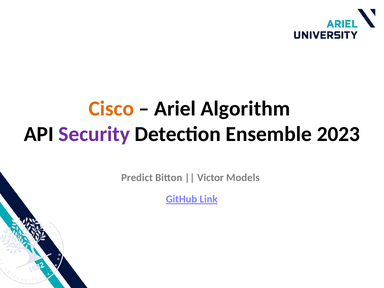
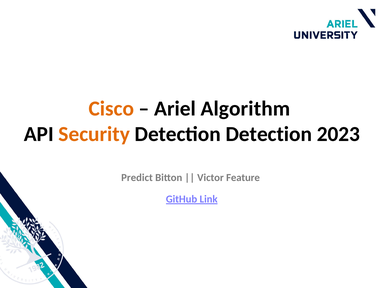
Security colour: purple -> orange (94, 134)
Detection Ensemble: Ensemble -> Detection (269, 134)
Models: Models -> Feature (243, 178)
